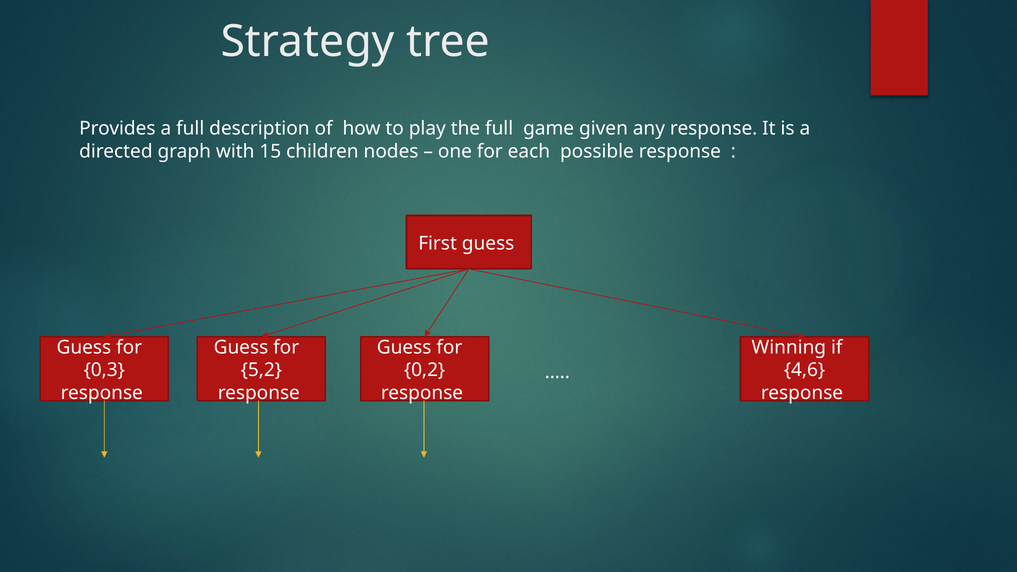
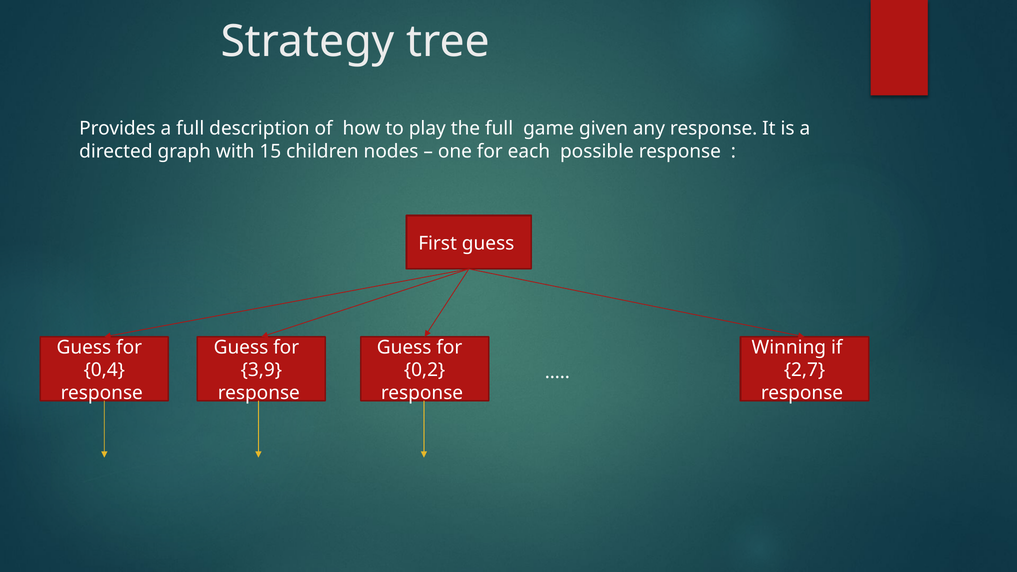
0,3: 0,3 -> 0,4 (104, 370)
5,2: 5,2 -> 3,9 (261, 370)
4,6: 4,6 -> 2,7 (805, 370)
